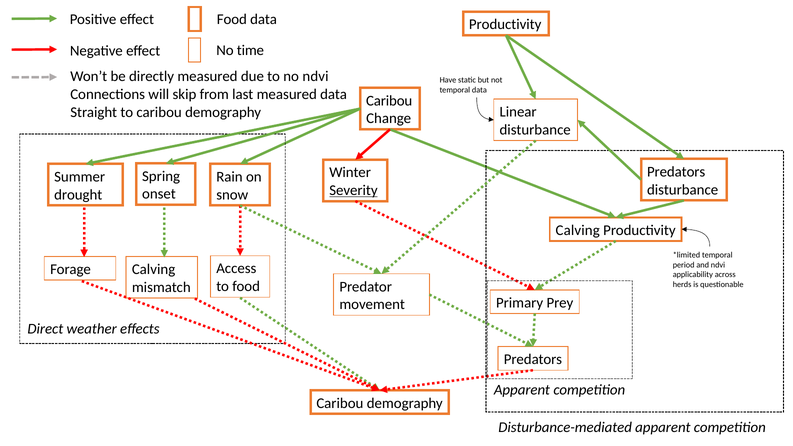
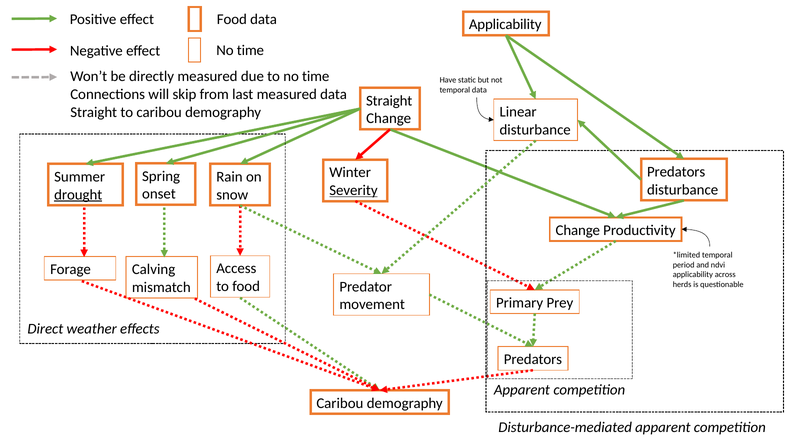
Productivity: Productivity -> Applicability (505, 25)
to no ndvi: ndvi -> time (316, 76)
Caribou: Caribou -> Straight (389, 101)
drought underline: none -> present (78, 195)
Calving: Calving -> Change (578, 230)
